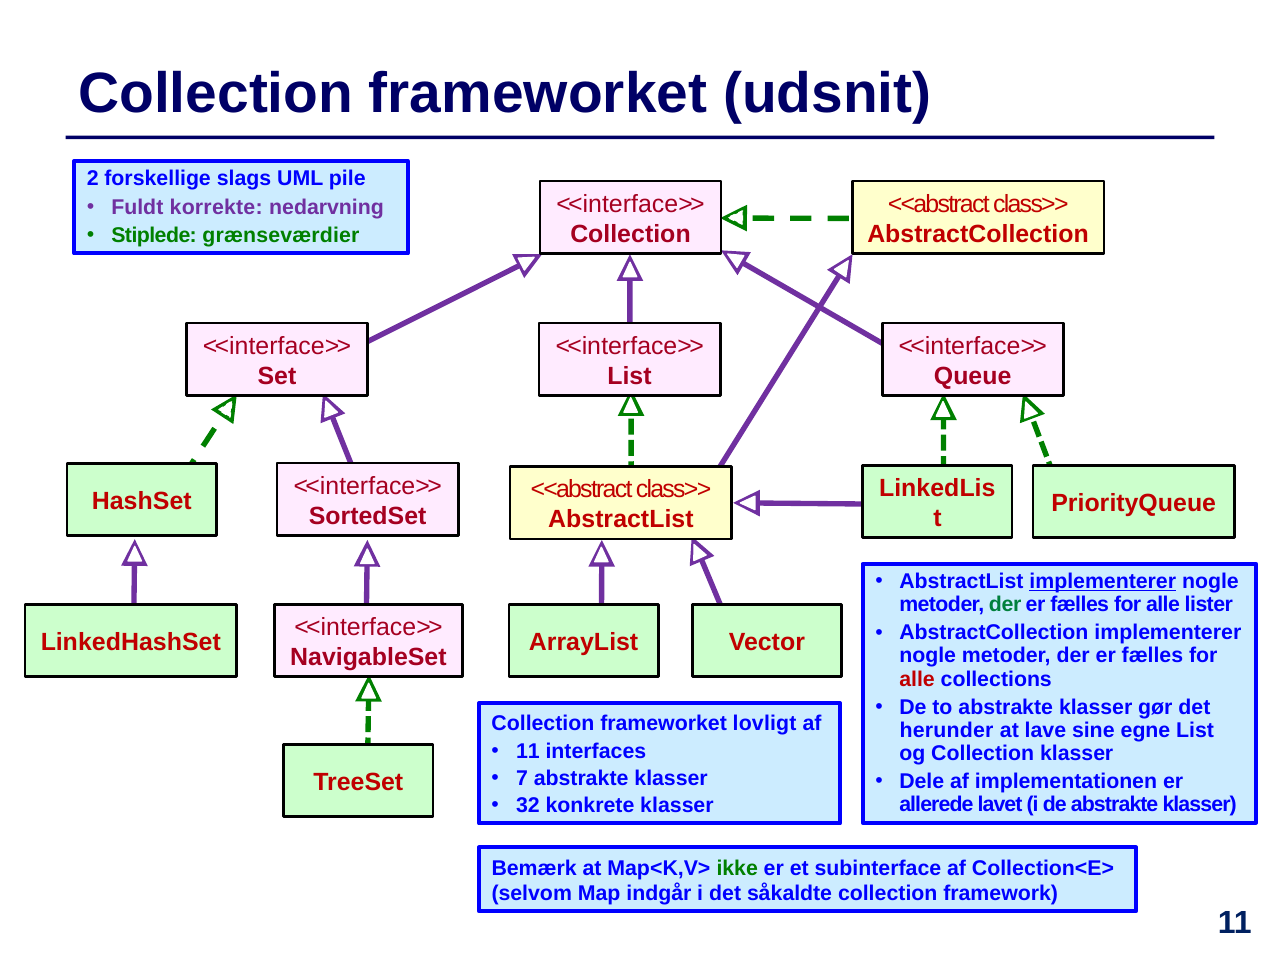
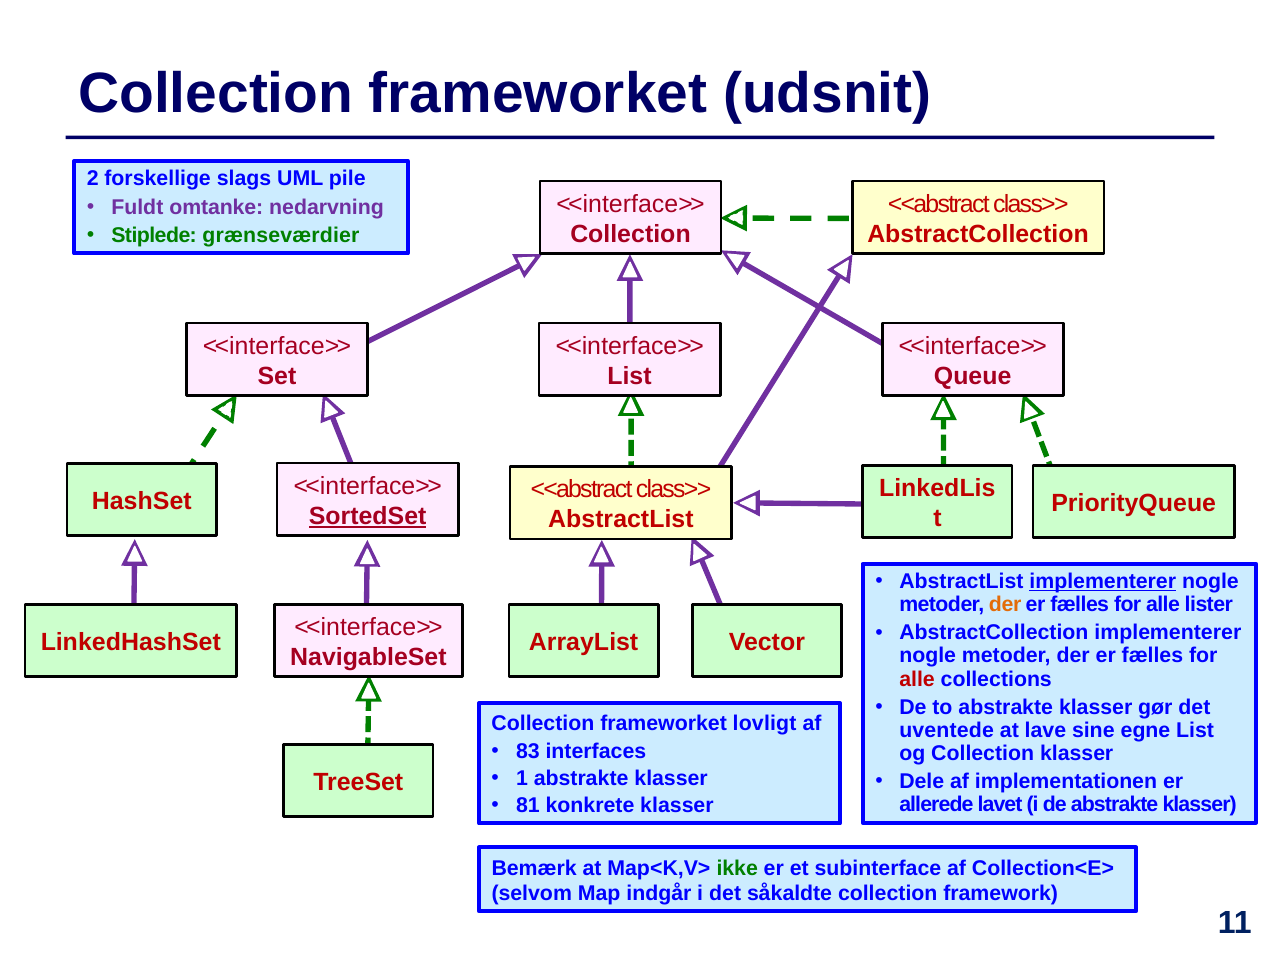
korrekte: korrekte -> omtanke (216, 207)
SortedSet underline: none -> present (368, 516)
der colour: green -> orange (1005, 605)
herunder: herunder -> uventede (947, 730)
11: 11 -> 83 (528, 751)
7: 7 -> 1 (522, 779)
32: 32 -> 81 (528, 806)
